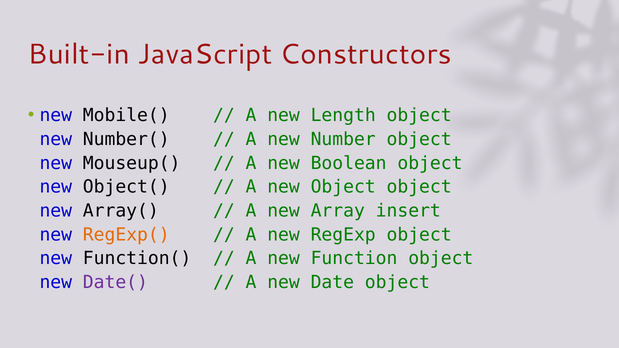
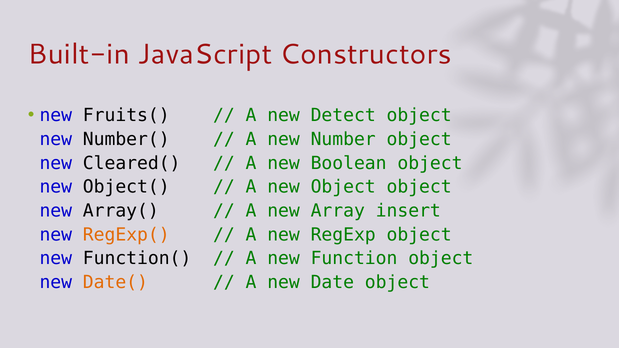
Mobile(: Mobile( -> Fruits( (126, 116)
Length: Length -> Detect (343, 116)
Mouseup(: Mouseup( -> Cleared( (132, 163)
Date( colour: purple -> orange (115, 282)
